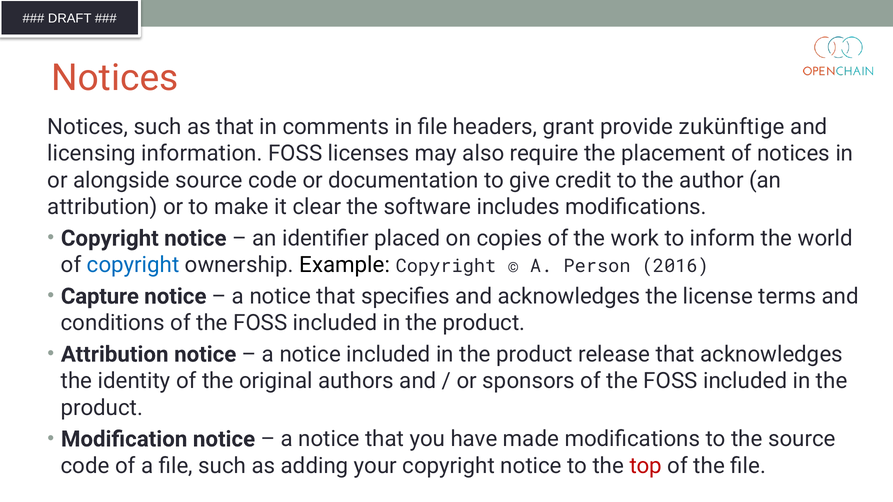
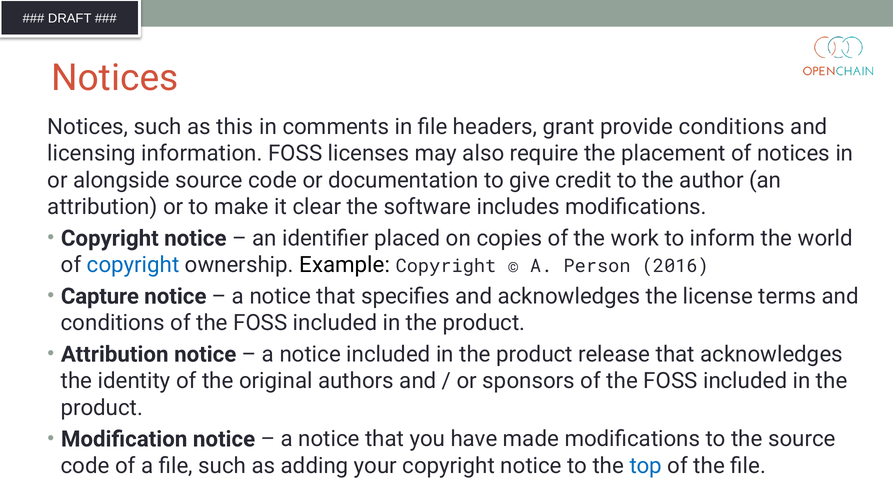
as that: that -> this (235, 127)
provide zukünftige: zukünftige -> conditions (732, 127)
top colour: red -> blue (646, 466)
